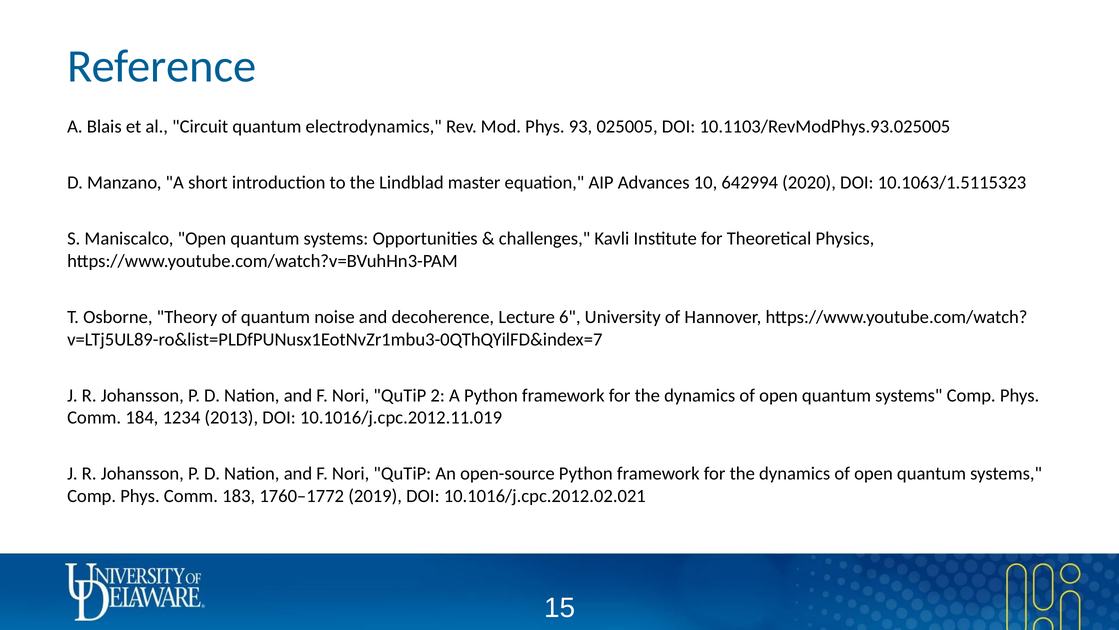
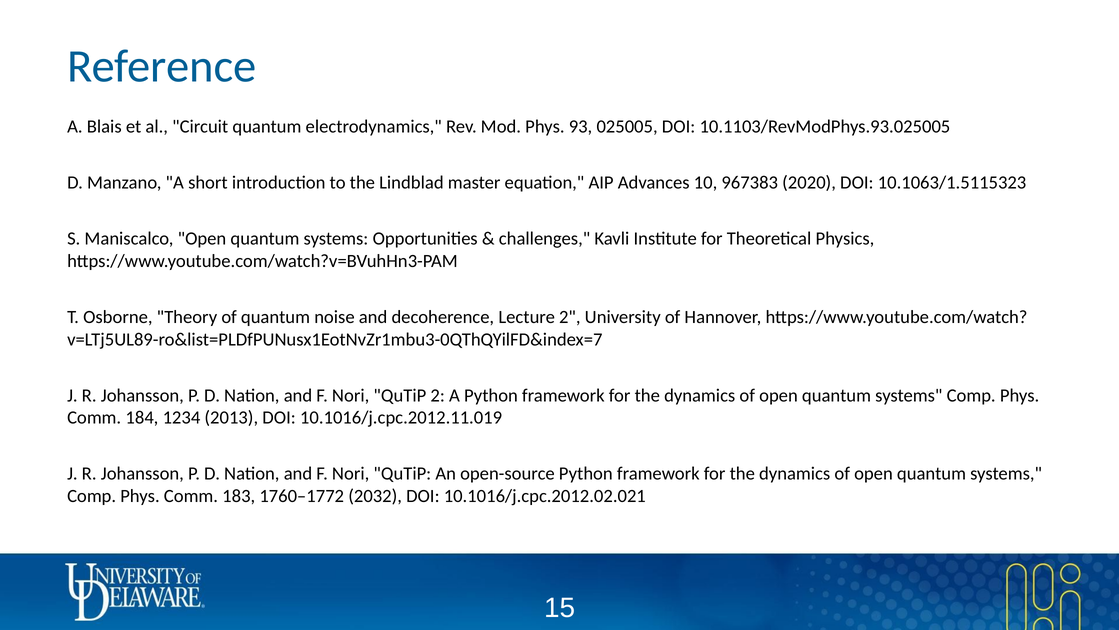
642994: 642994 -> 967383 (750, 182)
Lecture 6: 6 -> 2 (570, 317)
2019: 2019 -> 2032 (375, 496)
